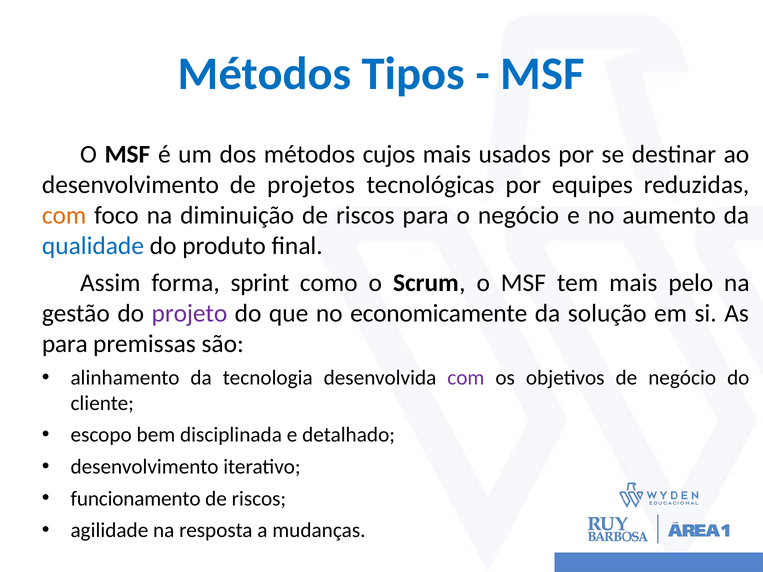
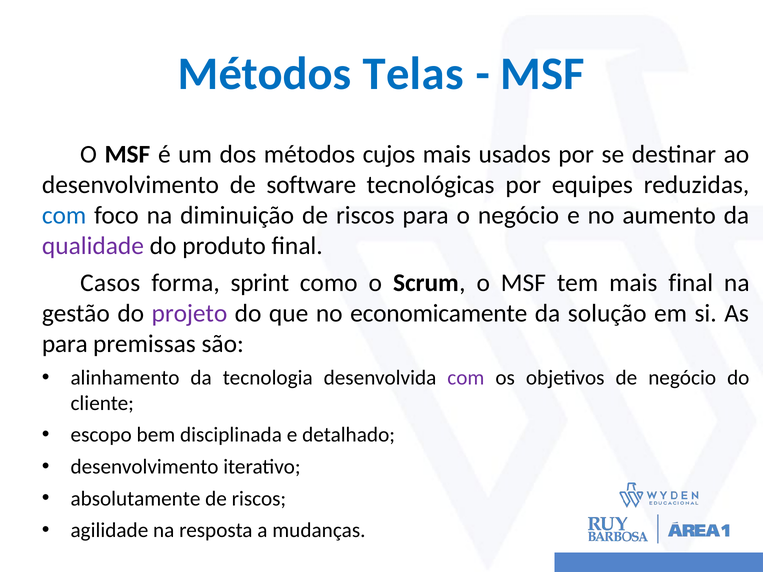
Tipos: Tipos -> Telas (413, 74)
projetos: projetos -> software (311, 185)
com colour: orange -> blue (64, 215)
qualidade colour: blue -> purple (93, 246)
Assim: Assim -> Casos (110, 283)
mais pelo: pelo -> final (691, 283)
funcionamento: funcionamento -> absolutamente (136, 499)
